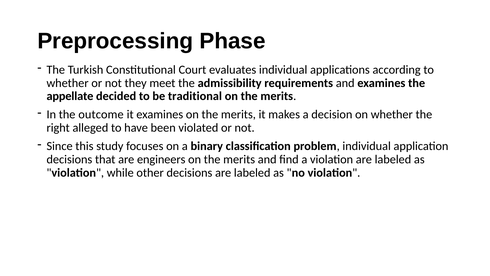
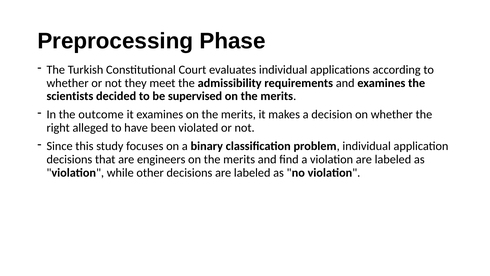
appellate: appellate -> scientists (70, 96)
traditional: traditional -> supervised (195, 96)
